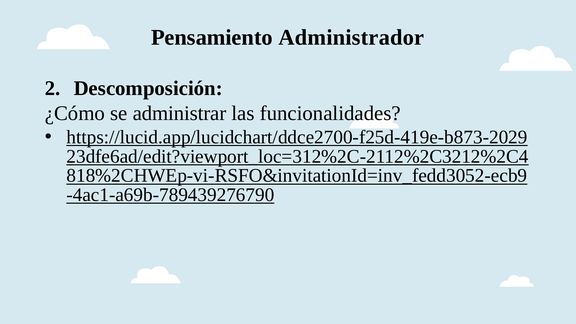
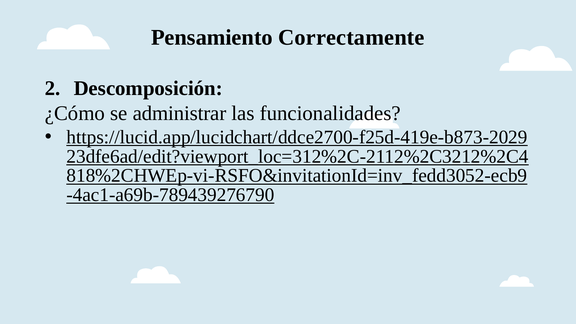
Administrador: Administrador -> Correctamente (351, 38)
